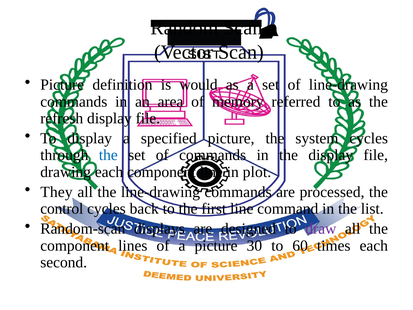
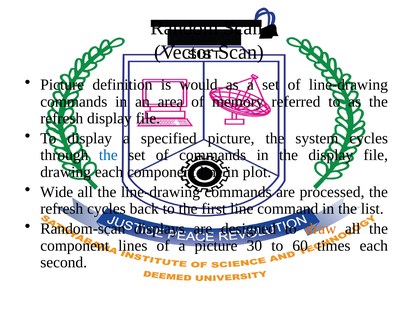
They: They -> Wide (57, 192)
control: control -> refresh (62, 209)
draw colour: purple -> orange (321, 229)
